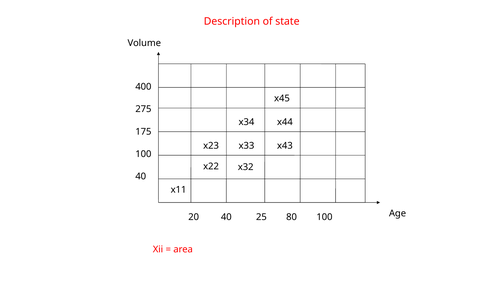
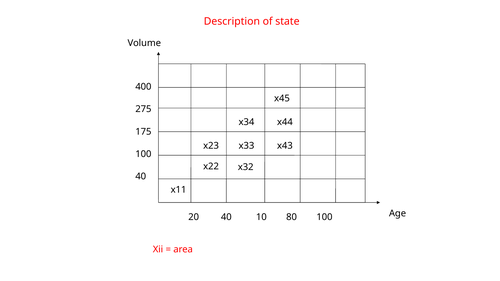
25: 25 -> 10 (261, 217)
